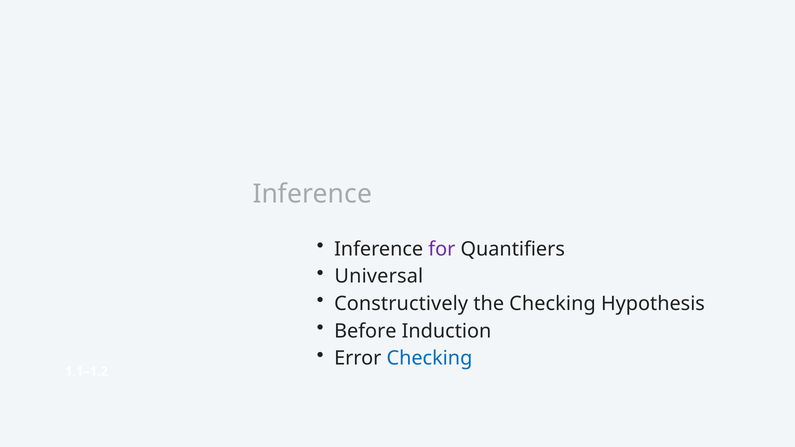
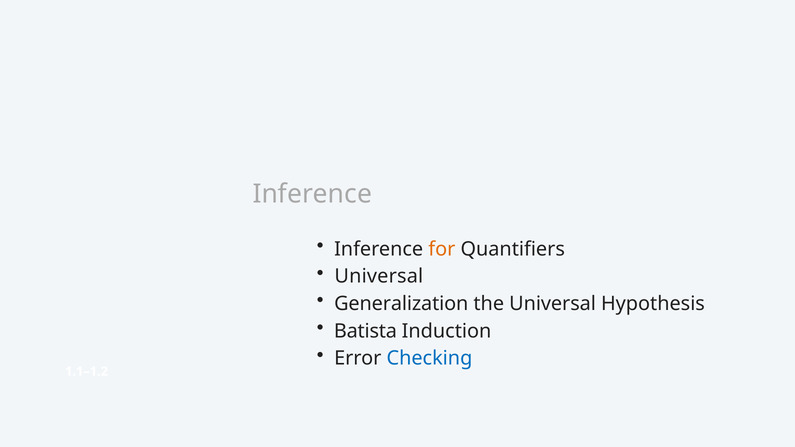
for colour: purple -> orange (442, 249)
Constructively: Constructively -> Generalization (401, 304)
the Checking: Checking -> Universal (553, 304)
Before: Before -> Batista (365, 331)
